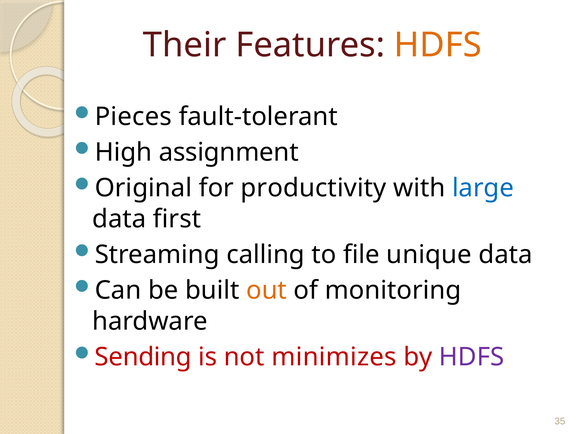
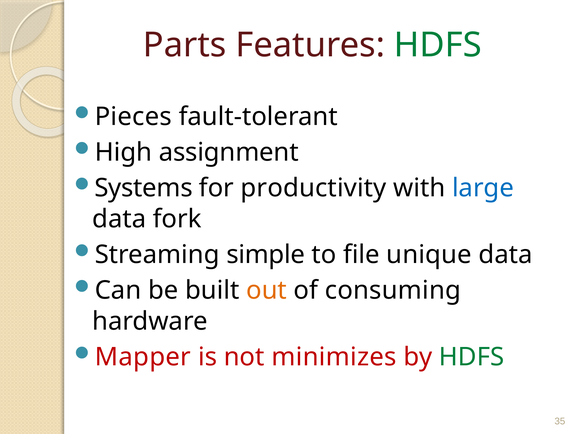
Their: Their -> Parts (185, 45)
HDFS colour: orange -> green (438, 45)
Original: Original -> Systems (144, 188)
first: first -> fork (177, 219)
calling: calling -> simple (266, 255)
monitoring: monitoring -> consuming (393, 291)
Sending: Sending -> Mapper (143, 357)
HDFS colour: purple -> green (472, 357)
